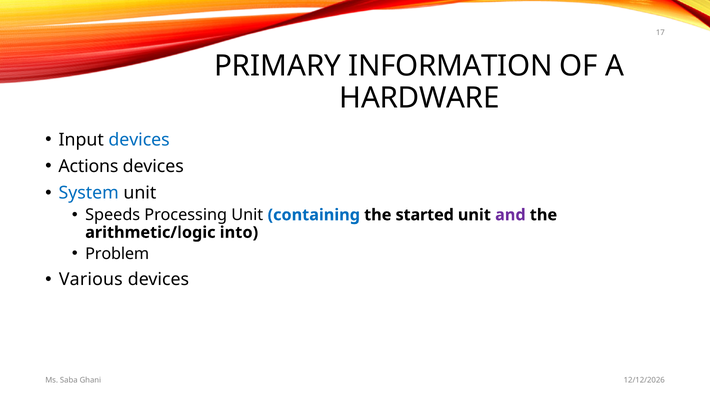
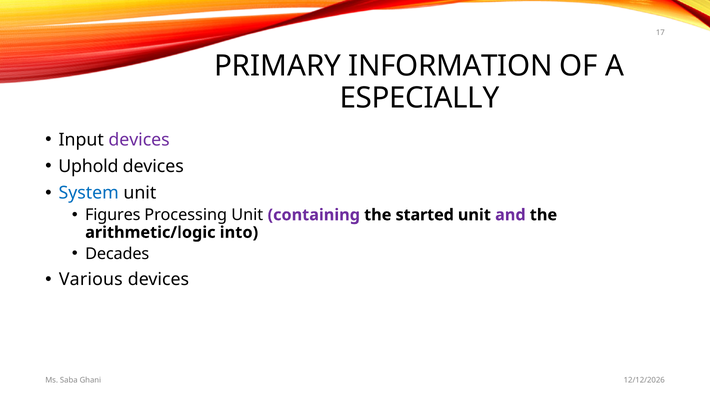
HARDWARE: HARDWARE -> ESPECIALLY (419, 98)
devices colour: blue -> purple (139, 140)
Actions: Actions -> Uphold (88, 167)
Speeds: Speeds -> Figures (113, 215)
containing colour: blue -> purple (314, 215)
Problem: Problem -> Decades (117, 254)
